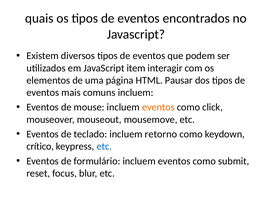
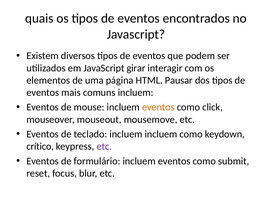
item: item -> girar (136, 68)
incluem retorno: retorno -> incluem (161, 134)
etc colour: blue -> purple (104, 146)
